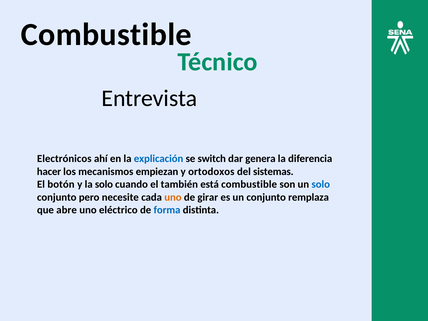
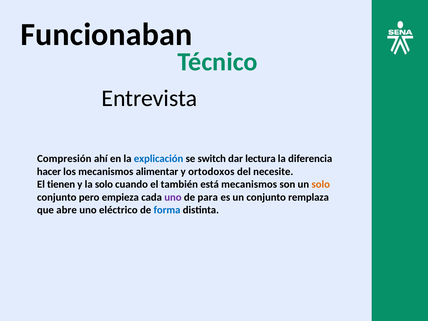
Combustible: Combustible -> Funcionaban (106, 35)
Electrónicos: Electrónicos -> Compresión (64, 159)
genera: genera -> lectura (260, 159)
empiezan: empiezan -> alimentar (157, 172)
sistemas: sistemas -> necesite (273, 172)
botón: botón -> tienen (61, 184)
está combustible: combustible -> mecanismos (249, 184)
solo colour: blue -> orange (321, 184)
necesite: necesite -> empieza (120, 197)
uno colour: orange -> purple (173, 197)
girar: girar -> para (208, 197)
